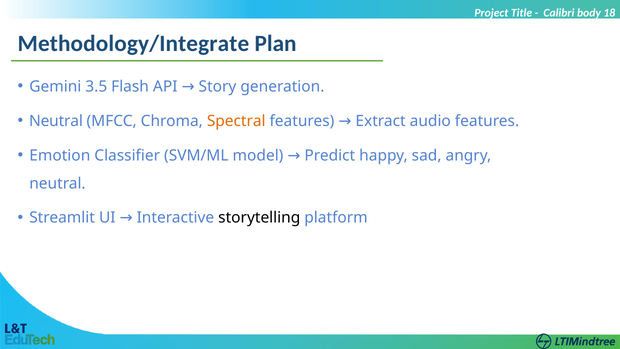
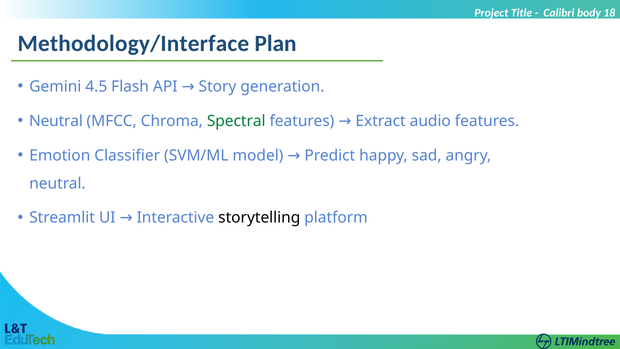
Methodology/Integrate: Methodology/Integrate -> Methodology/Interface (133, 43)
3.5: 3.5 -> 4.5 (96, 87)
Spectral colour: orange -> green (236, 121)
